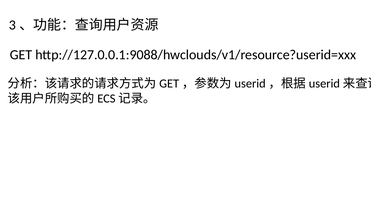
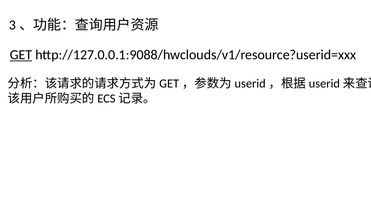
GET underline: none -> present (21, 55)
